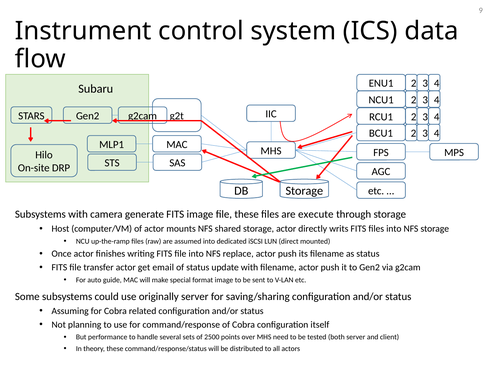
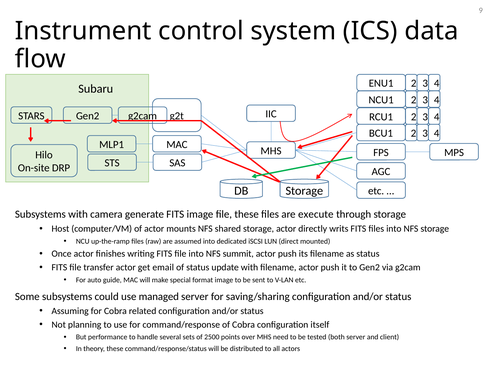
replace: replace -> summit (238, 254)
originally: originally -> managed (159, 297)
